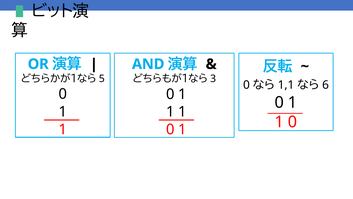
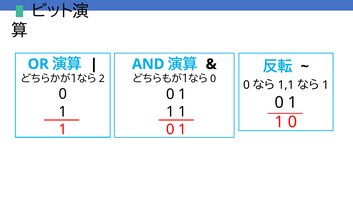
5: 5 -> 2 (102, 79)
3: 3 -> 0 (213, 79)
6: 6 -> 1 (326, 85)
